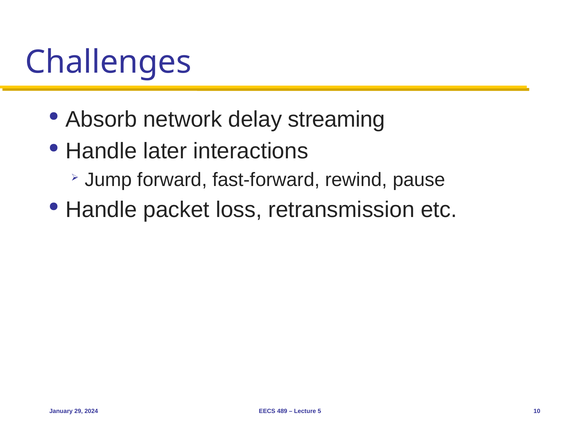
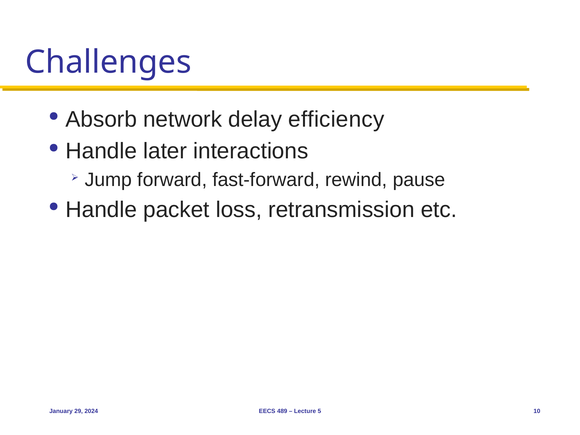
streaming: streaming -> efficiency (336, 120)
